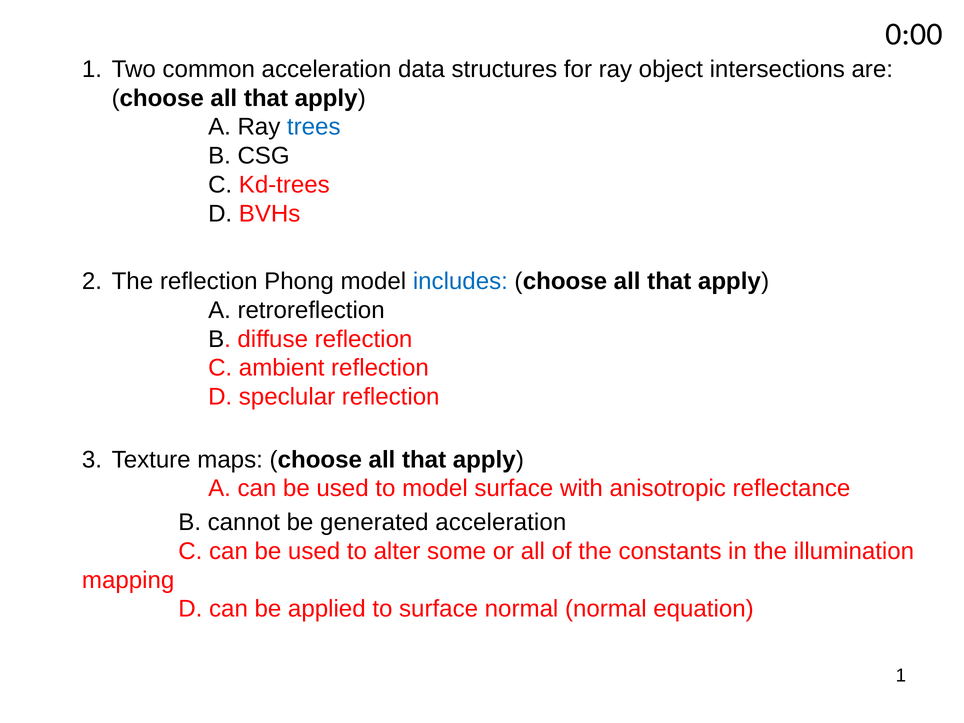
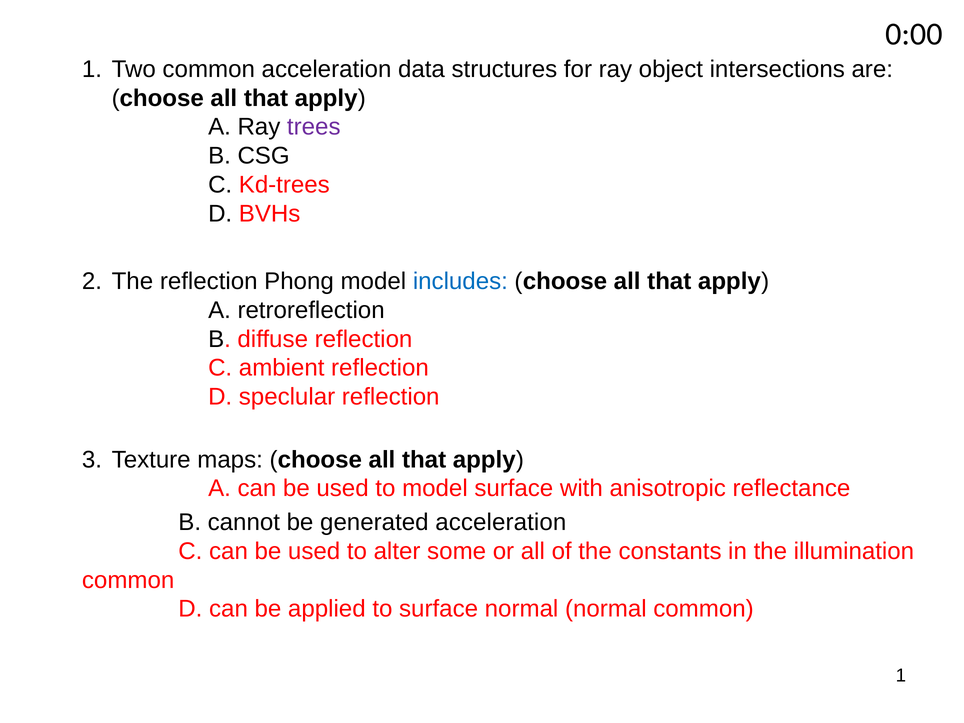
trees colour: blue -> purple (314, 127)
mapping: mapping -> common (128, 580)
normal equation: equation -> common (703, 609)
